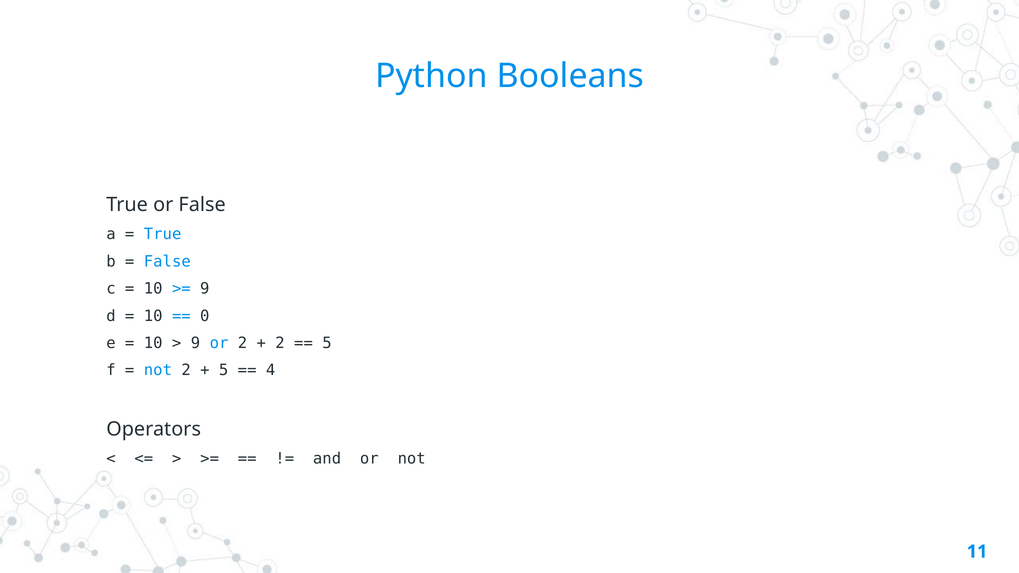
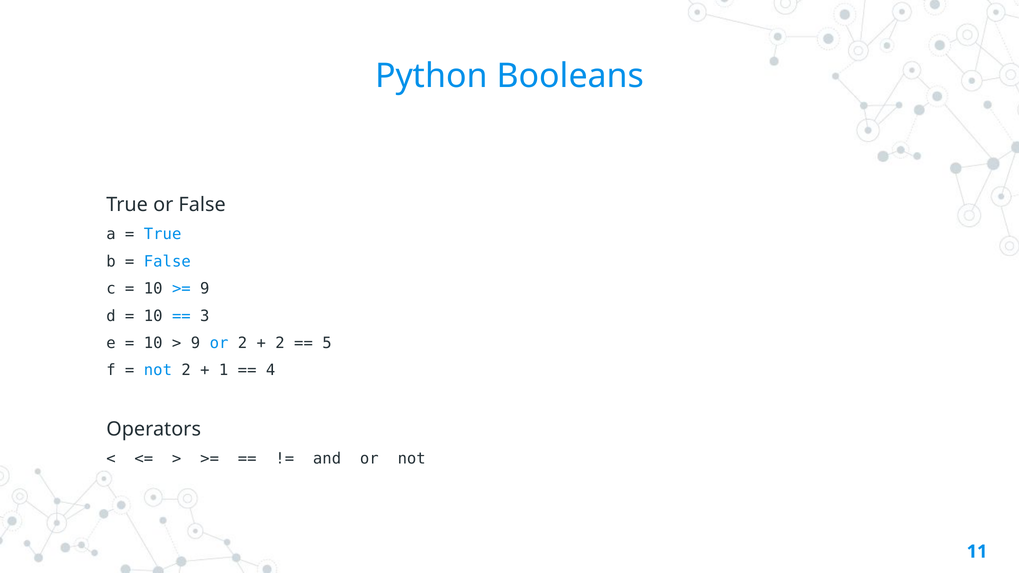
0: 0 -> 3 (205, 316)
5: 5 -> 1 (224, 370)
